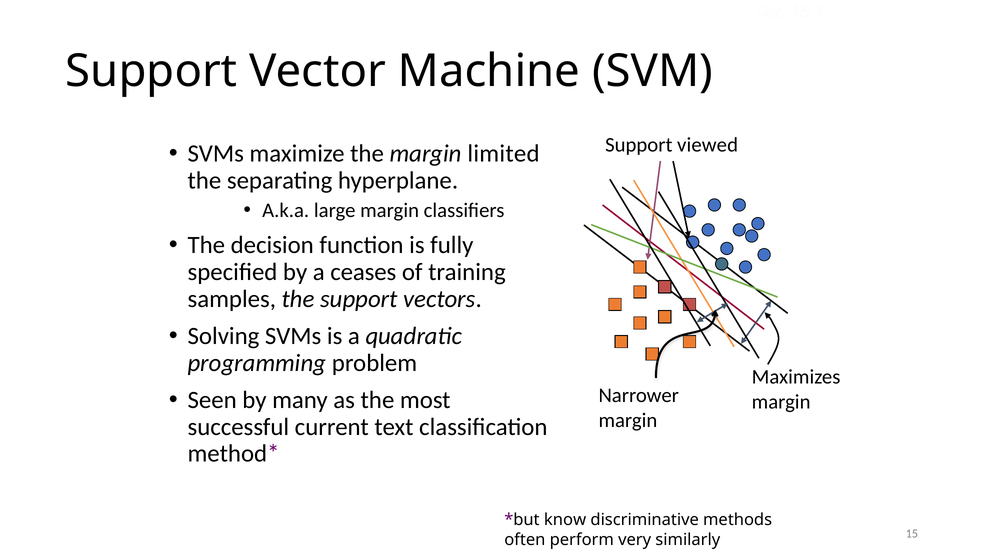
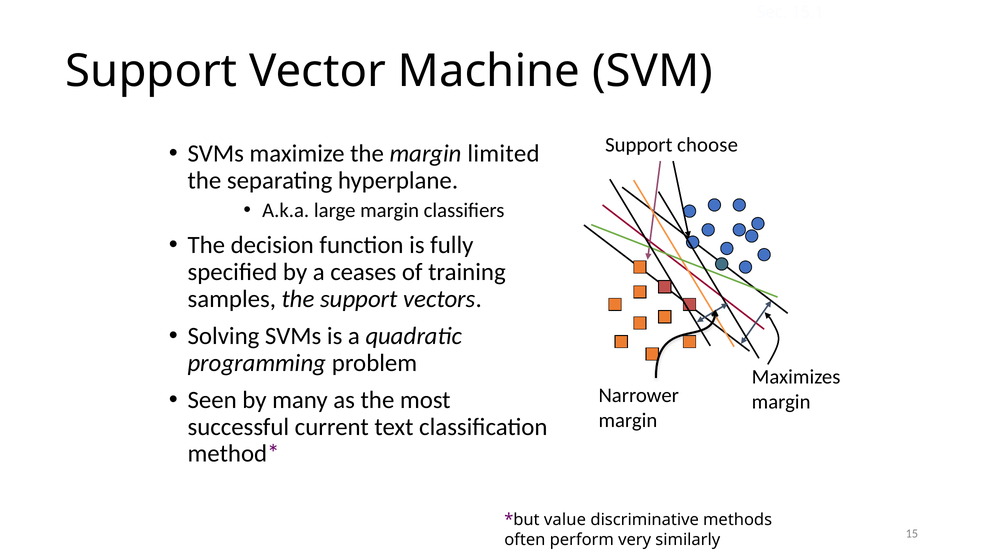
viewed: viewed -> choose (708, 145)
know: know -> value (565, 520)
